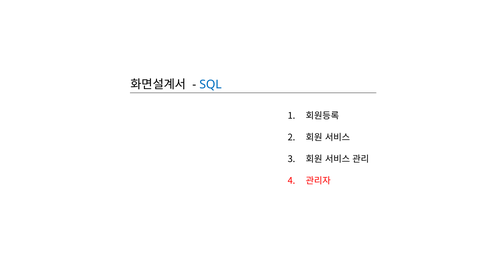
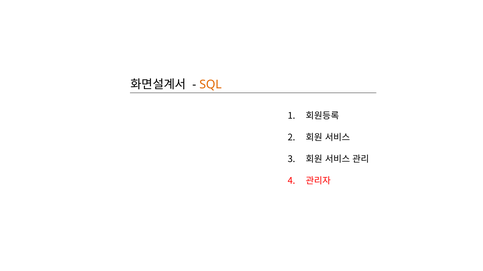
SQL colour: blue -> orange (211, 85)
